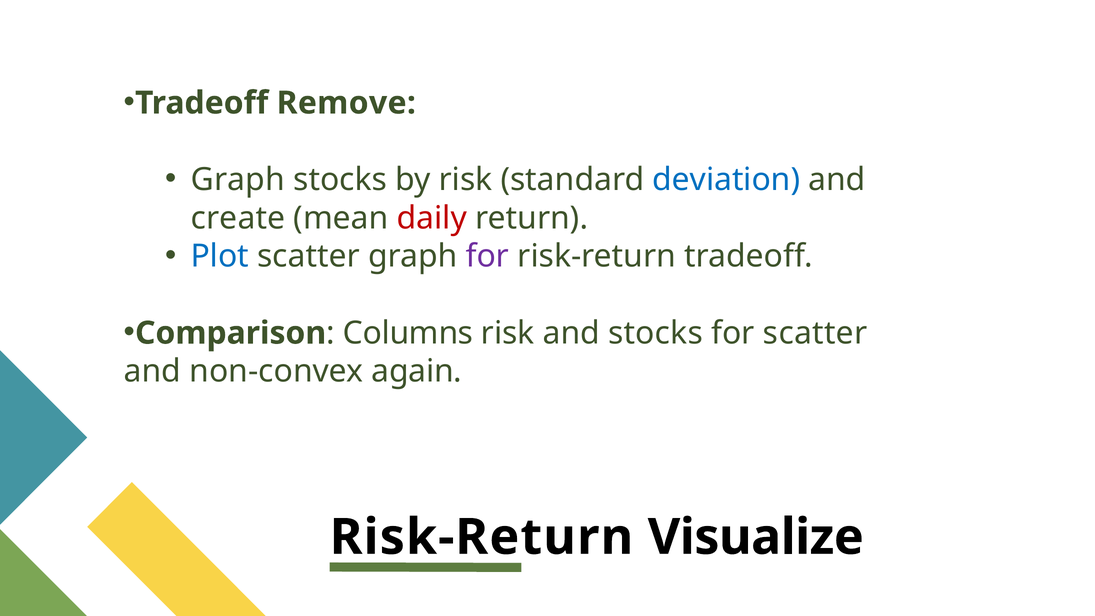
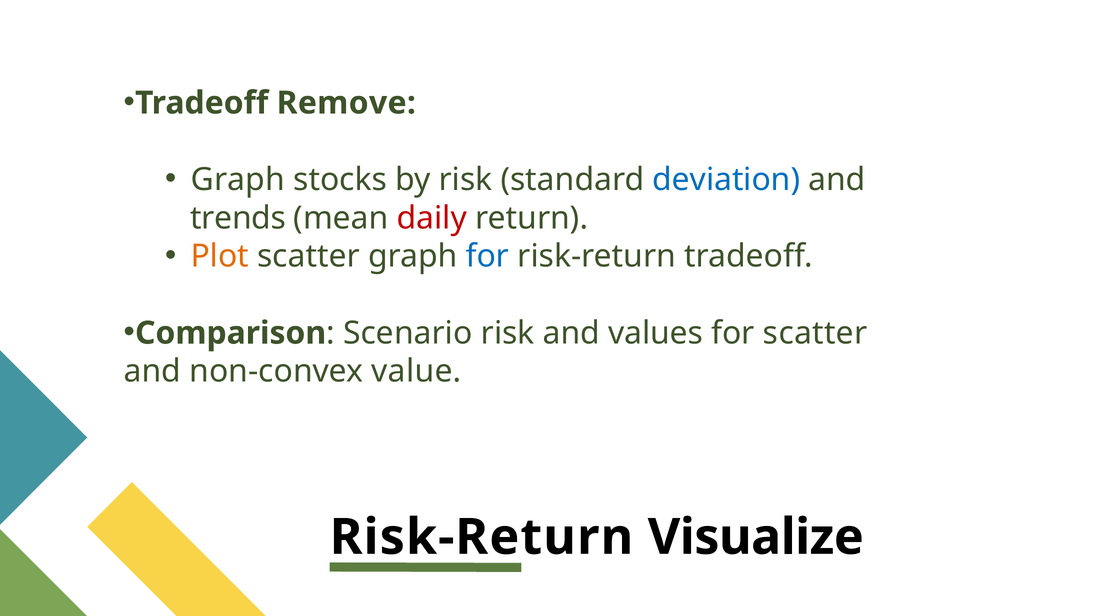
create: create -> trends (238, 218)
Plot colour: blue -> orange (220, 256)
for colour: purple -> blue (487, 256)
Columns: Columns -> Scenario (408, 333)
and stocks: stocks -> values (656, 333)
again: again -> value (416, 371)
